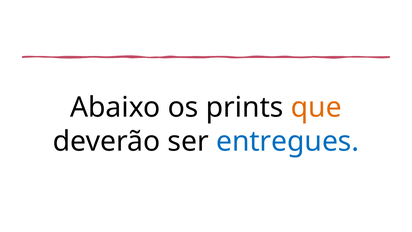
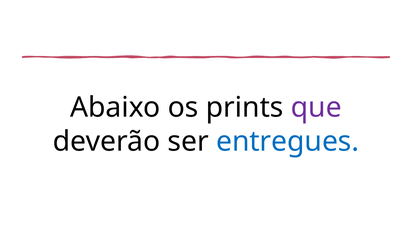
que colour: orange -> purple (316, 107)
